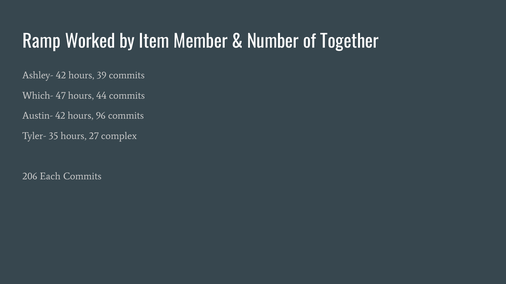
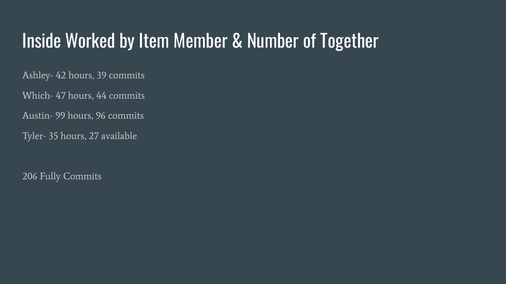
Ramp: Ramp -> Inside (42, 42)
Austin- 42: 42 -> 99 (60, 116)
complex: complex -> available (119, 136)
Each: Each -> Fully (50, 177)
